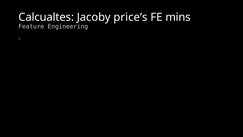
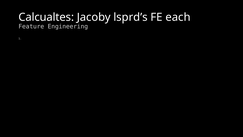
price’s: price’s -> lsprd’s (131, 17)
mins: mins -> each (178, 17)
